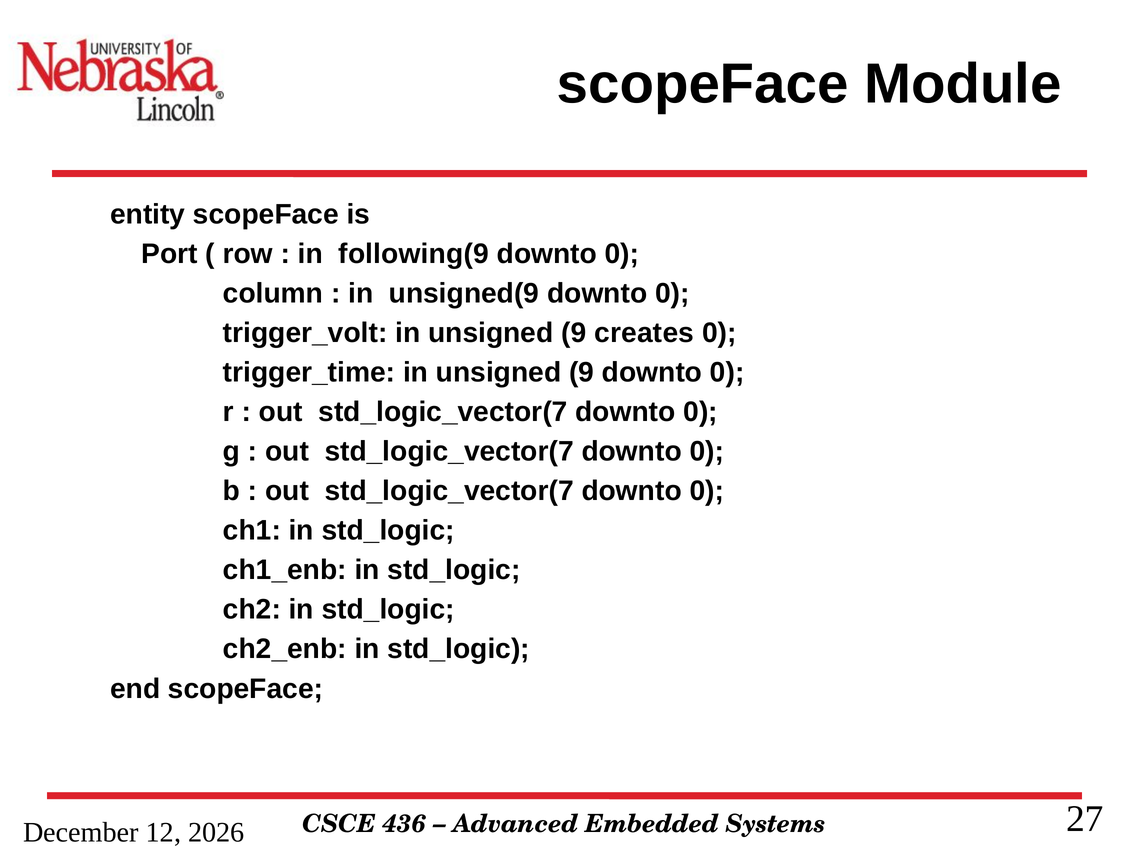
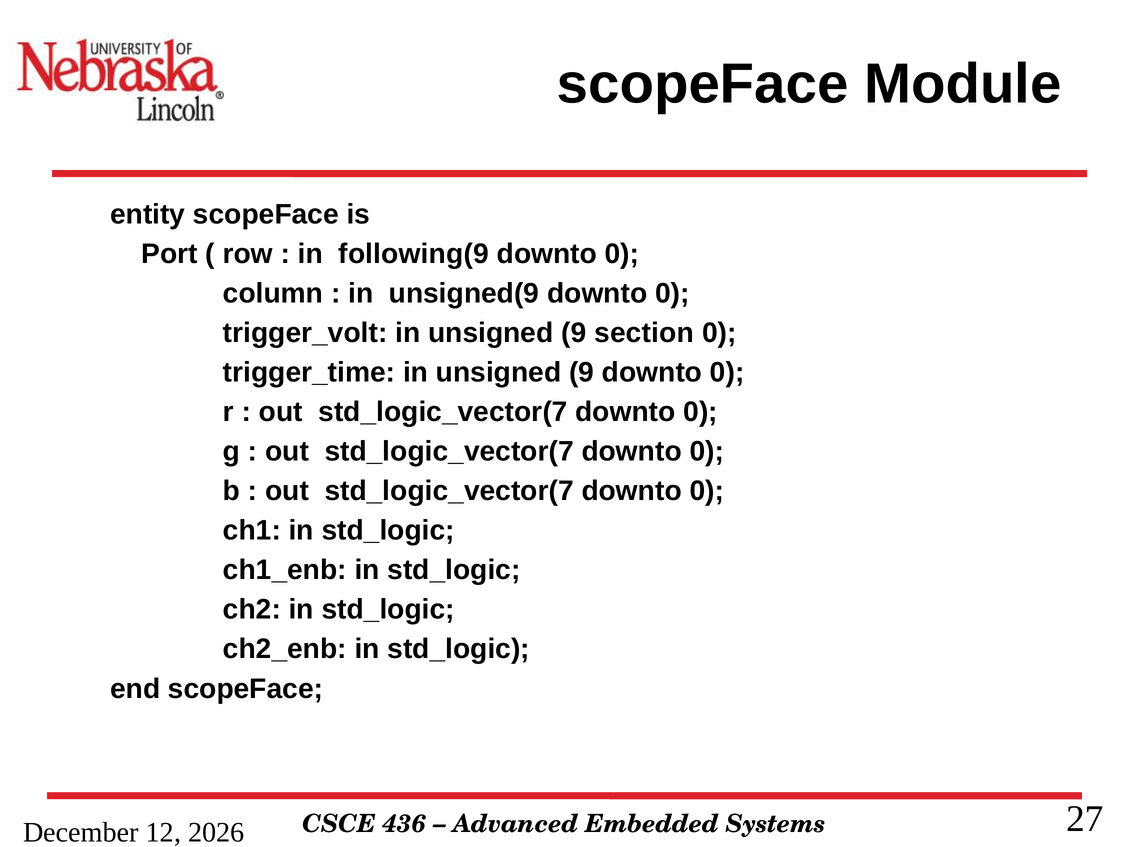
creates: creates -> section (644, 333)
